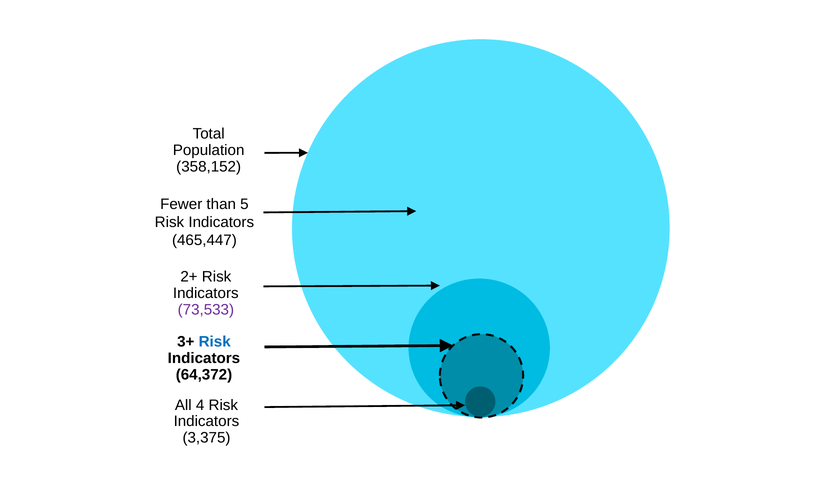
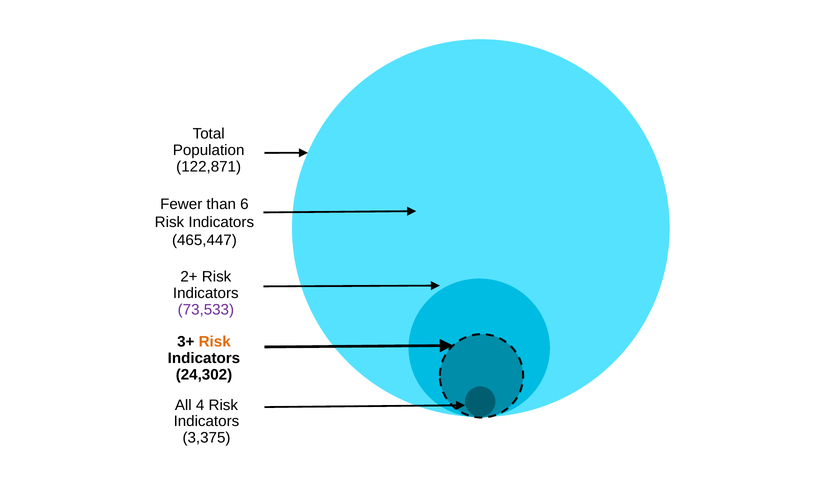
358,152: 358,152 -> 122,871 (209, 167)
5: 5 -> 6 (244, 204)
Risk colour: blue -> orange (215, 342)
64,372: 64,372 -> 24,302 (204, 375)
